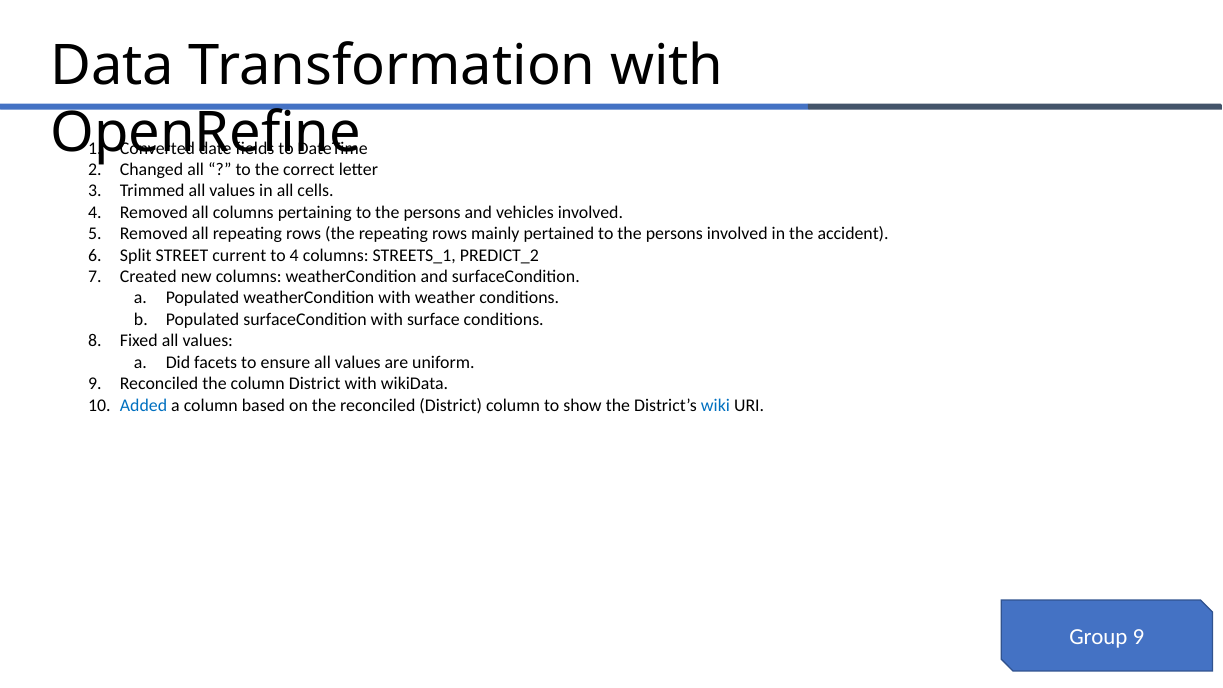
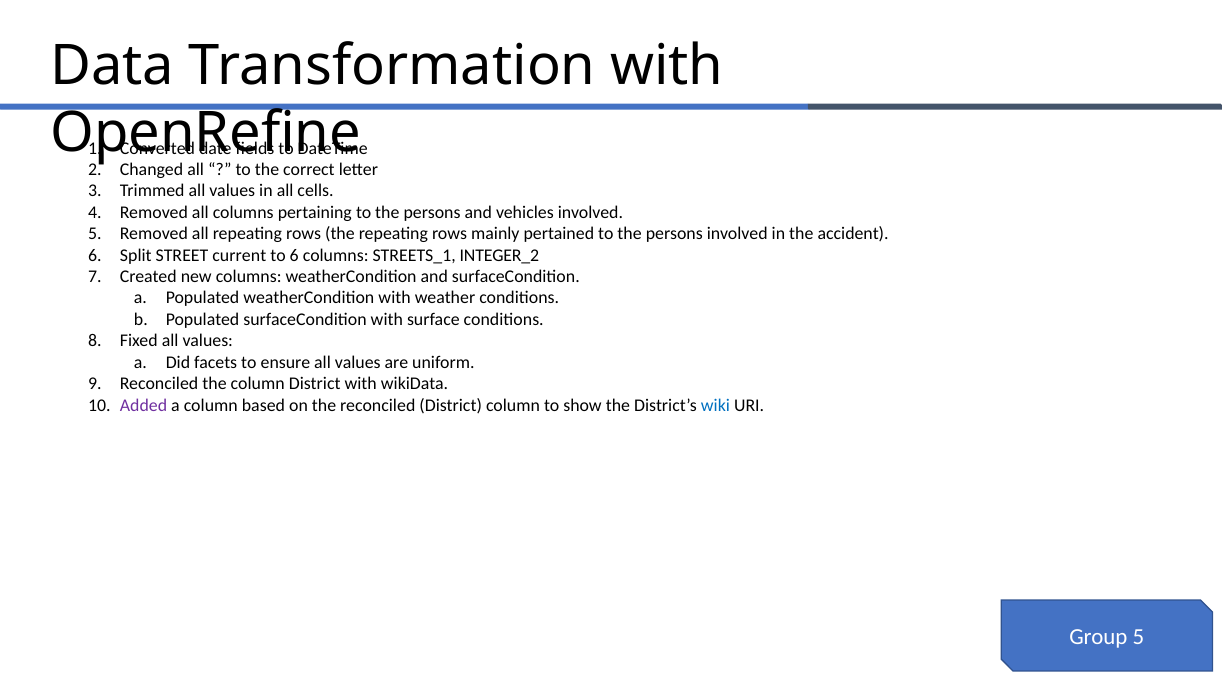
to 4: 4 -> 6 (294, 255)
PREDICT_2: PREDICT_2 -> INTEGER_2 (499, 255)
Added colour: blue -> purple (144, 405)
9: 9 -> 5 (1138, 637)
